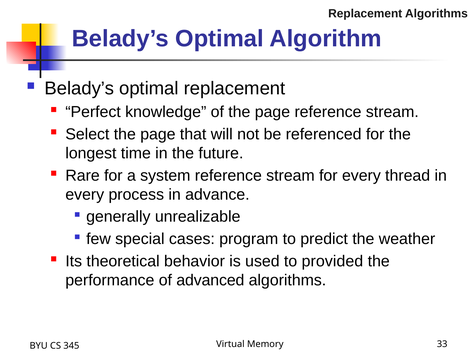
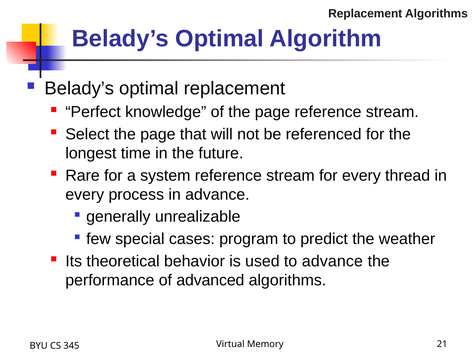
to provided: provided -> advance (332, 261)
33: 33 -> 21 (442, 344)
